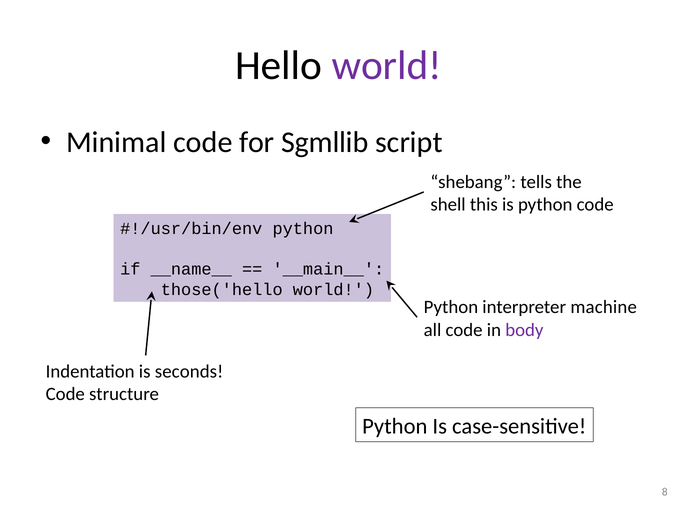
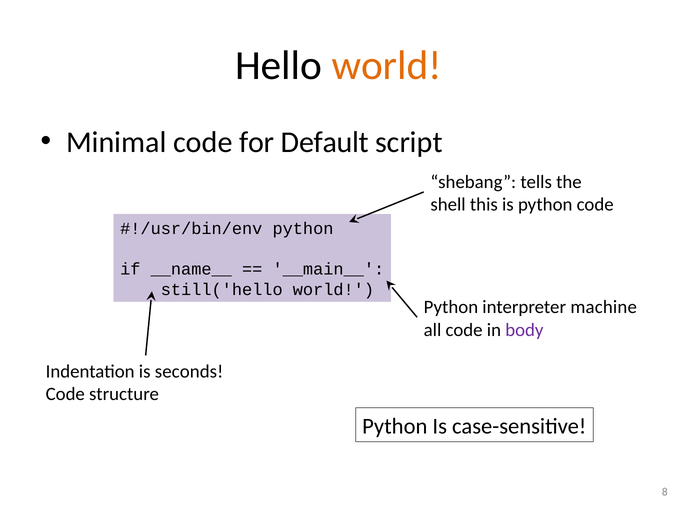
world colour: purple -> orange (387, 66)
Sgmllib: Sgmllib -> Default (325, 142)
those('hello: those('hello -> still('hello (222, 289)
